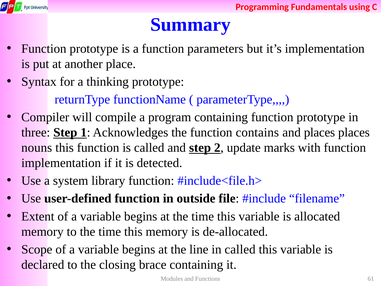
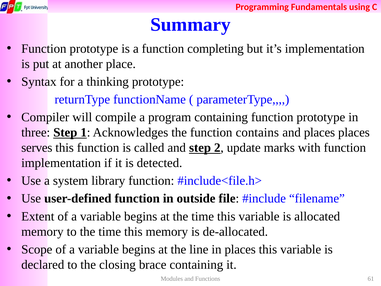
parameters: parameters -> completing (216, 49)
nouns: nouns -> serves (37, 148)
in called: called -> places (240, 249)
